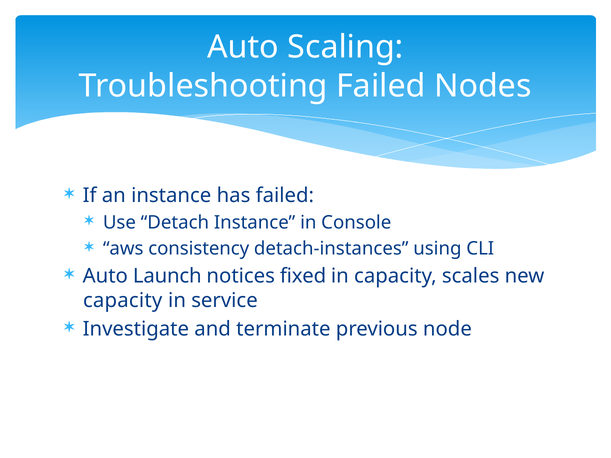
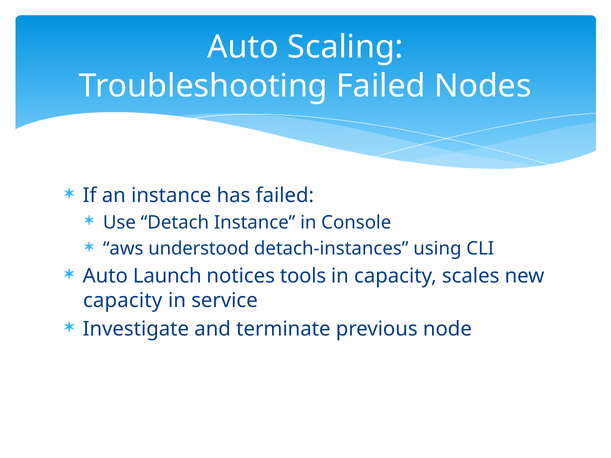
consistency: consistency -> understood (199, 249)
fixed: fixed -> tools (303, 276)
